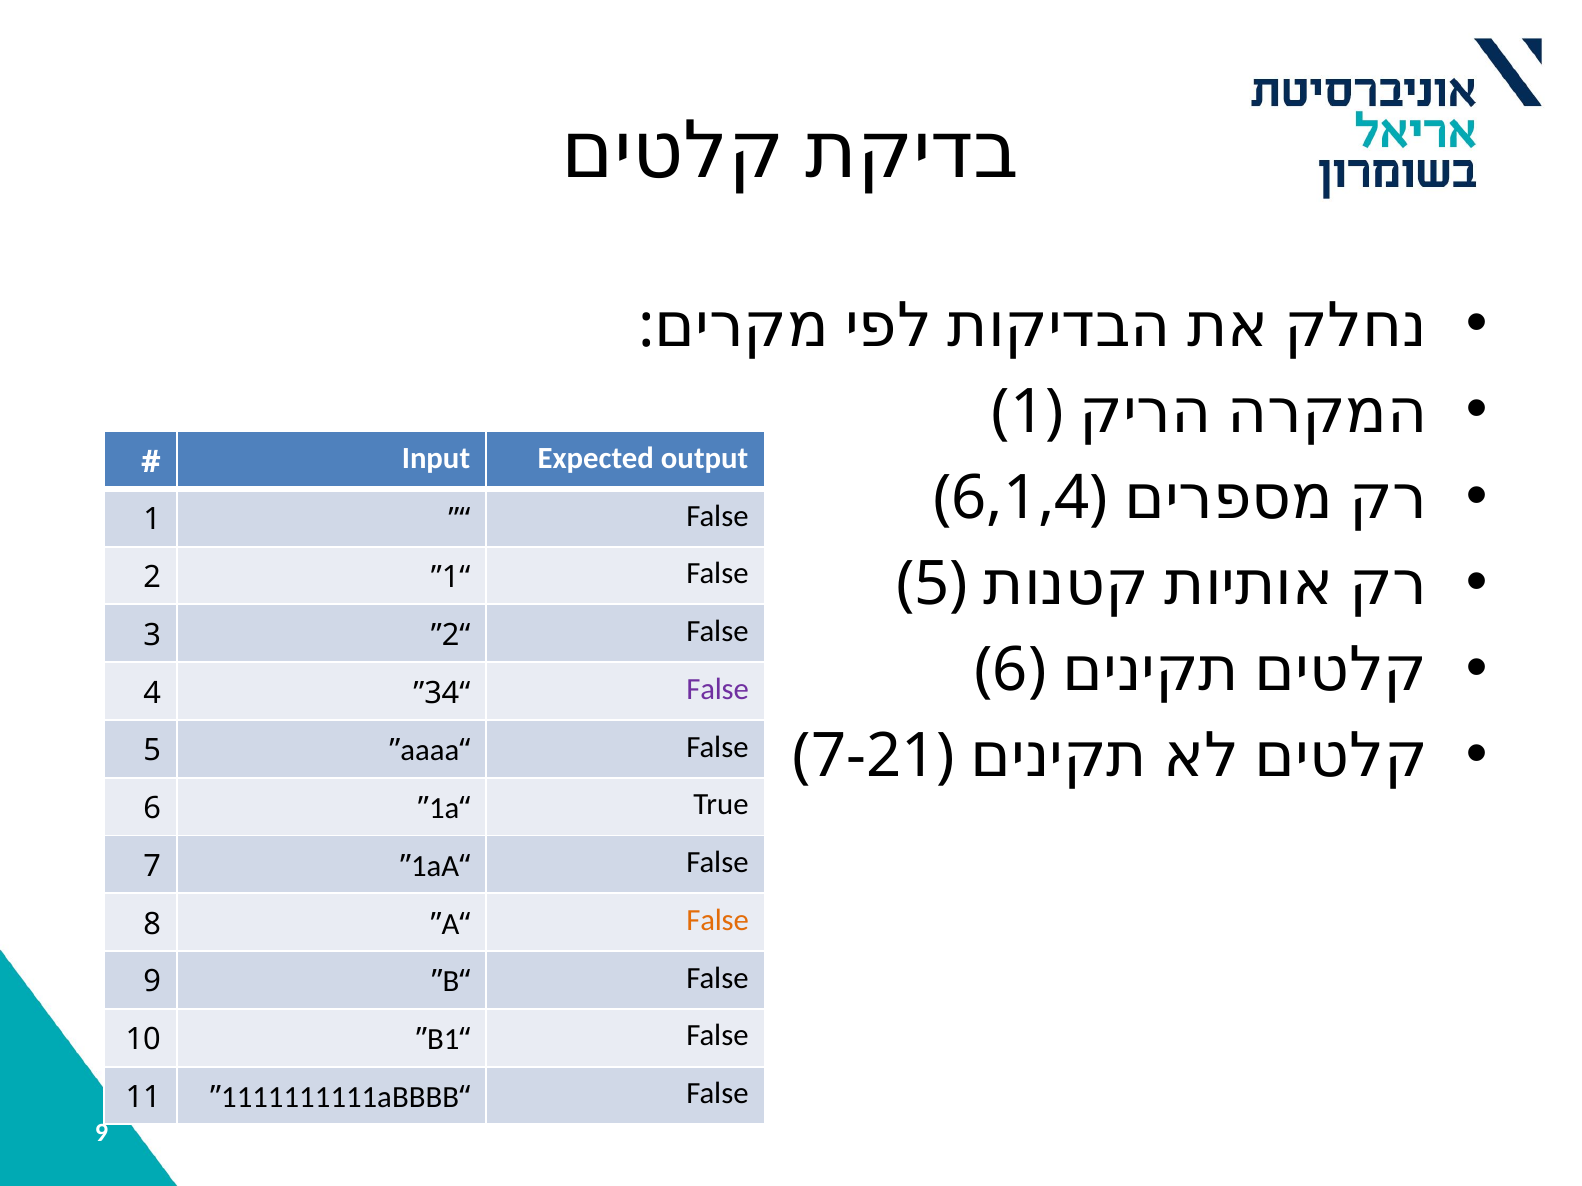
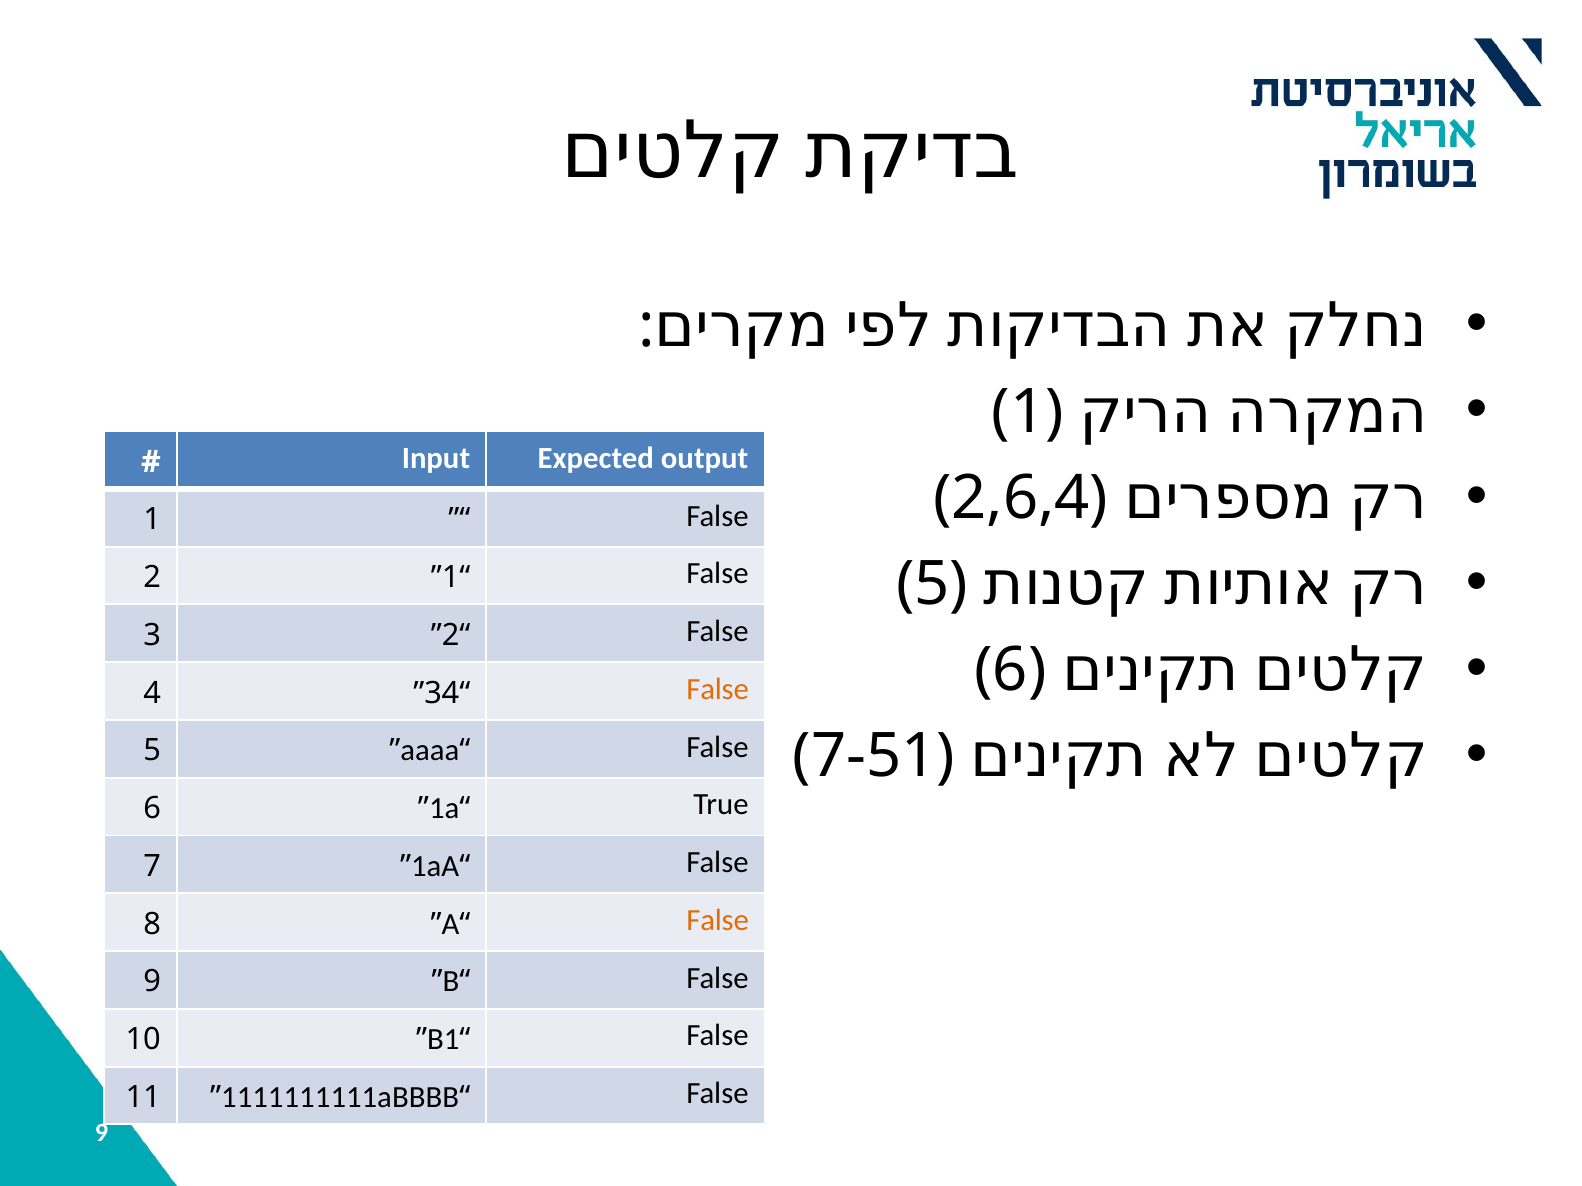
6,1,4: 6,1,4 -> 2,6,4 (1021, 498)
False colour: purple -> orange (718, 689)
7-21: 7-21 -> 7-51 (874, 757)
